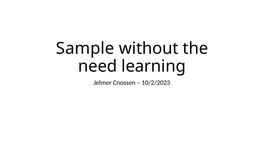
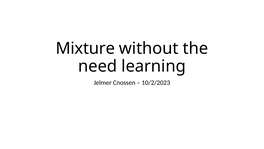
Sample: Sample -> Mixture (85, 48)
